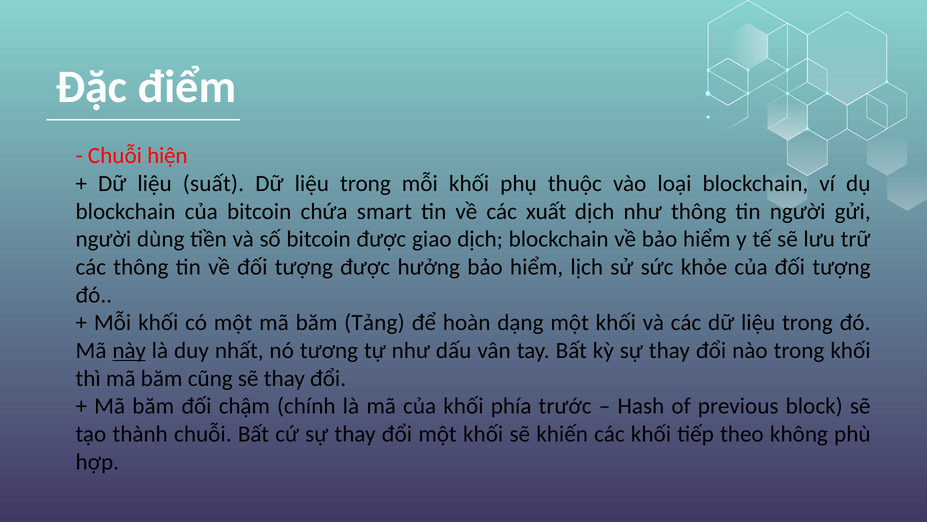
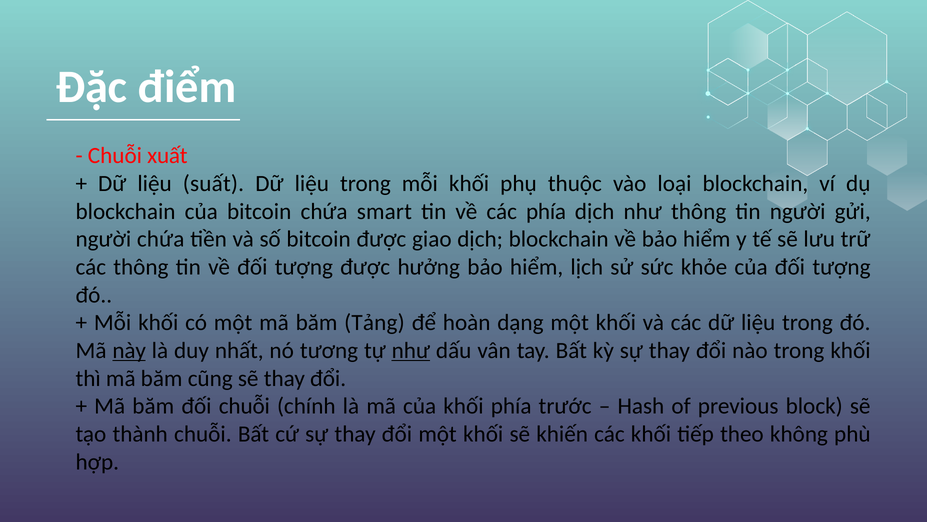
hiện: hiện -> xuất (167, 156)
các xuất: xuất -> phía (546, 211)
người dùng: dùng -> chứa (161, 239)
như underline: none -> present (411, 350)
đối chậm: chậm -> chuỗi (244, 406)
